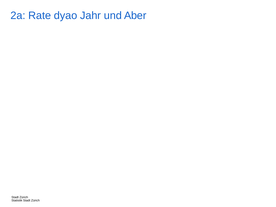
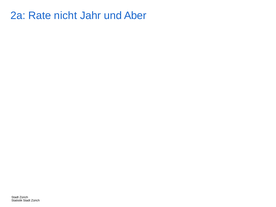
dyao: dyao -> nicht (65, 16)
